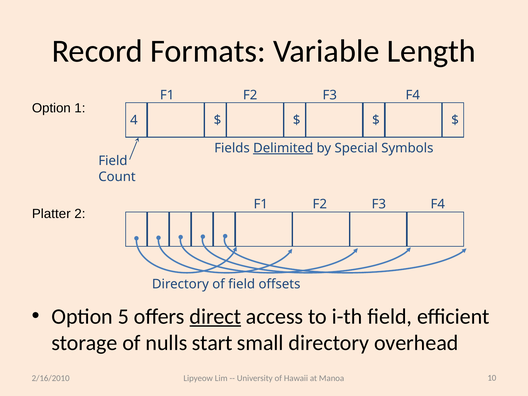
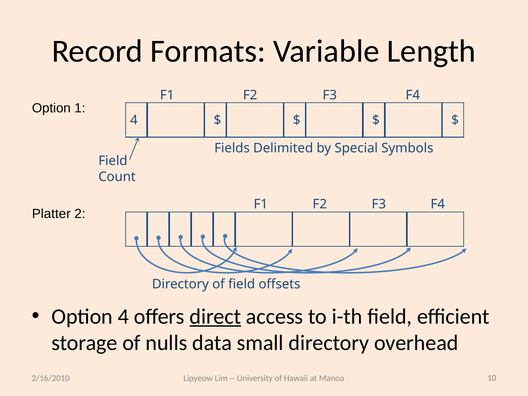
Delimited underline: present -> none (283, 148)
Option 5: 5 -> 4 (123, 317)
start: start -> data (212, 343)
